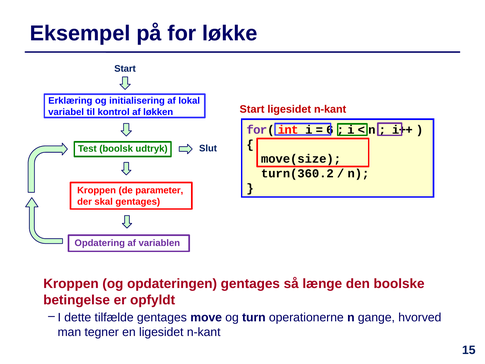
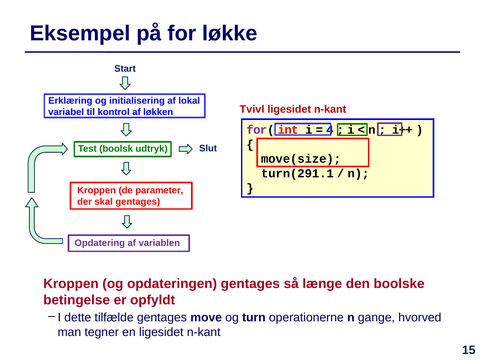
Start: Start -> Tvivl (252, 109)
6: 6 -> 4 (330, 130)
turn(360.2: turn(360.2 -> turn(291.1 (297, 173)
